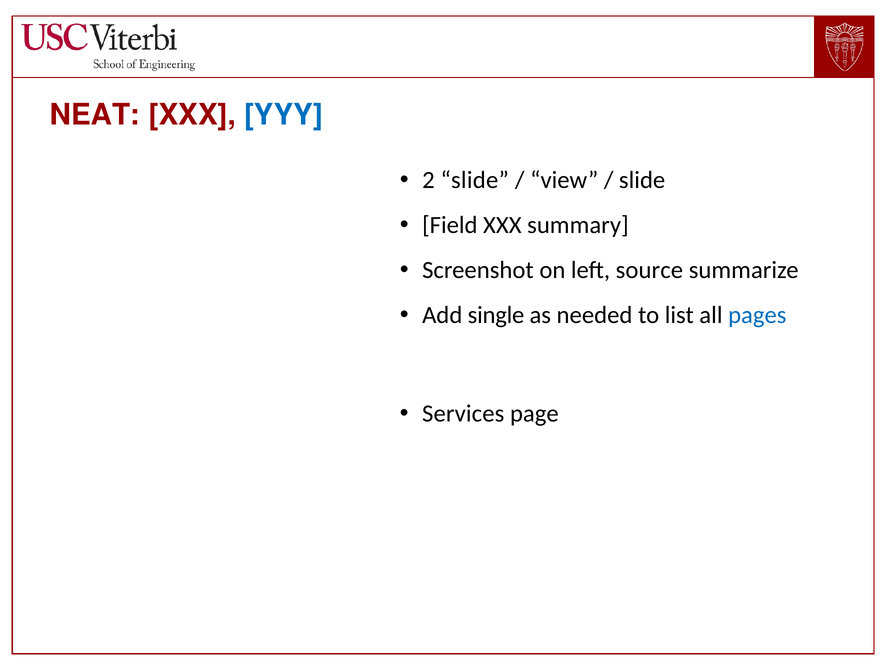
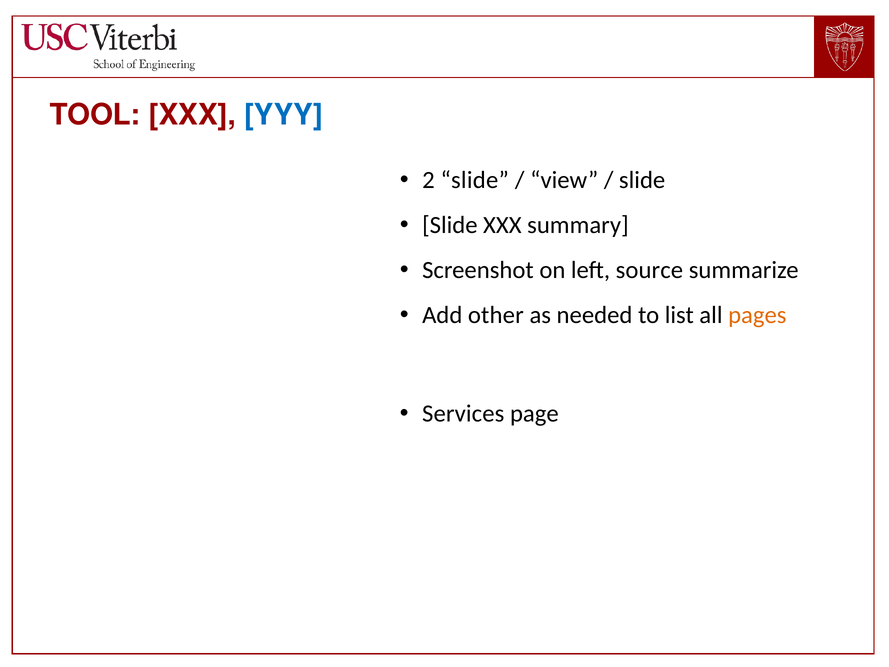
NEAT: NEAT -> TOOL (95, 115)
Field: Field -> Slide (450, 225)
single: single -> other (496, 315)
pages colour: blue -> orange (757, 315)
